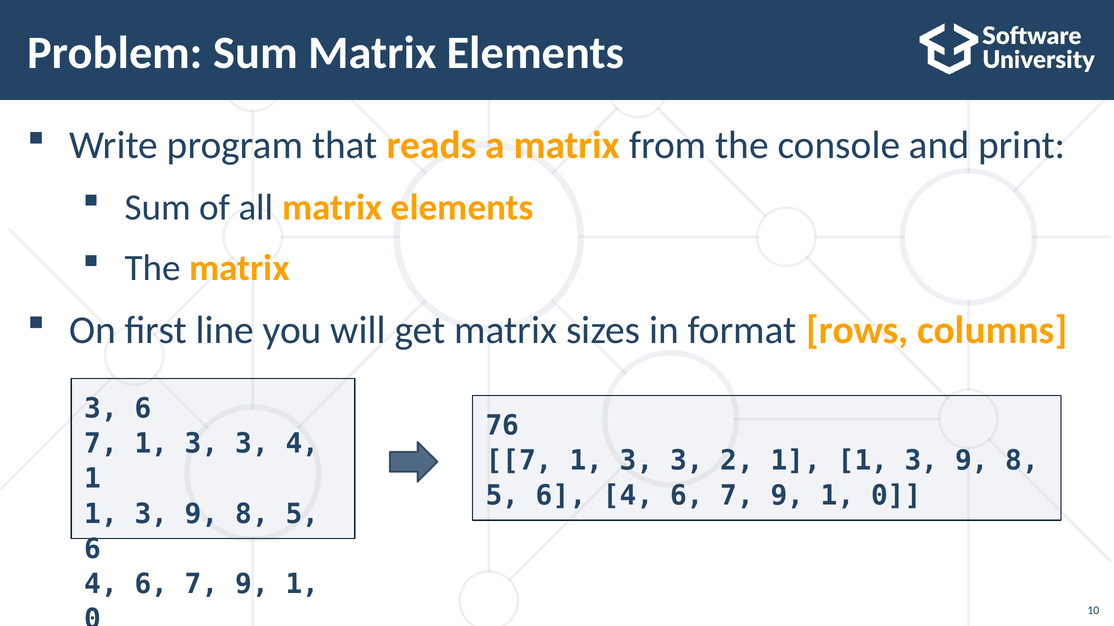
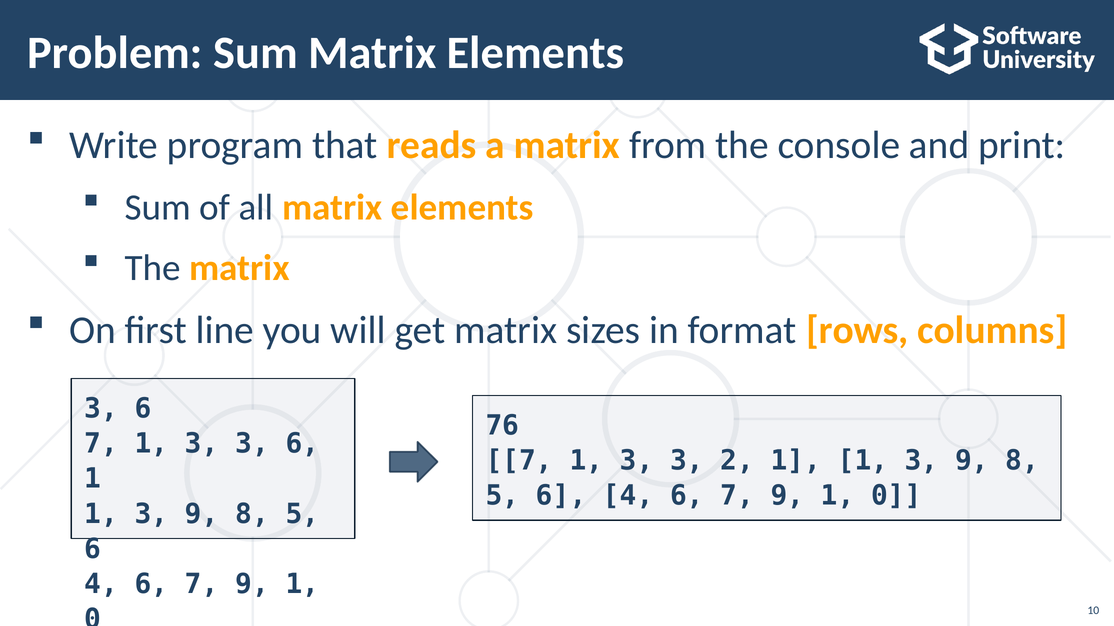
3 3 4: 4 -> 6 (302, 444)
